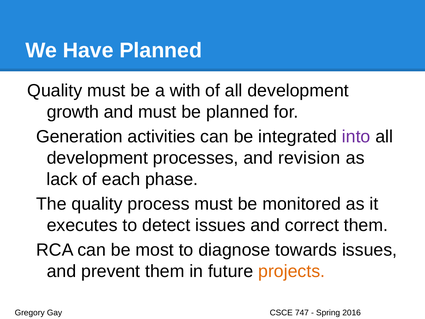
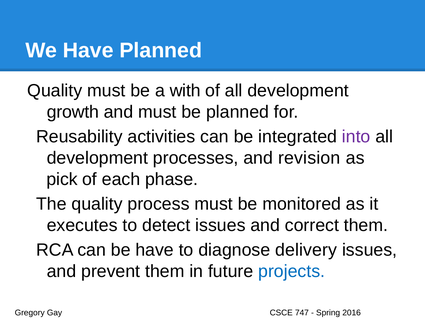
Generation: Generation -> Reusability (79, 137)
lack: lack -> pick (62, 179)
be most: most -> have (155, 250)
towards: towards -> delivery (306, 250)
projects colour: orange -> blue (292, 271)
